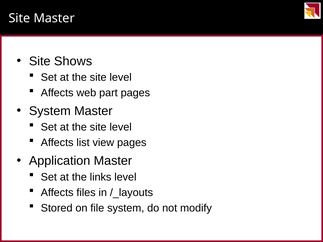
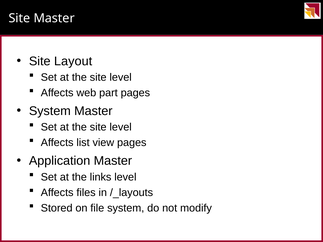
Shows: Shows -> Layout (73, 61)
